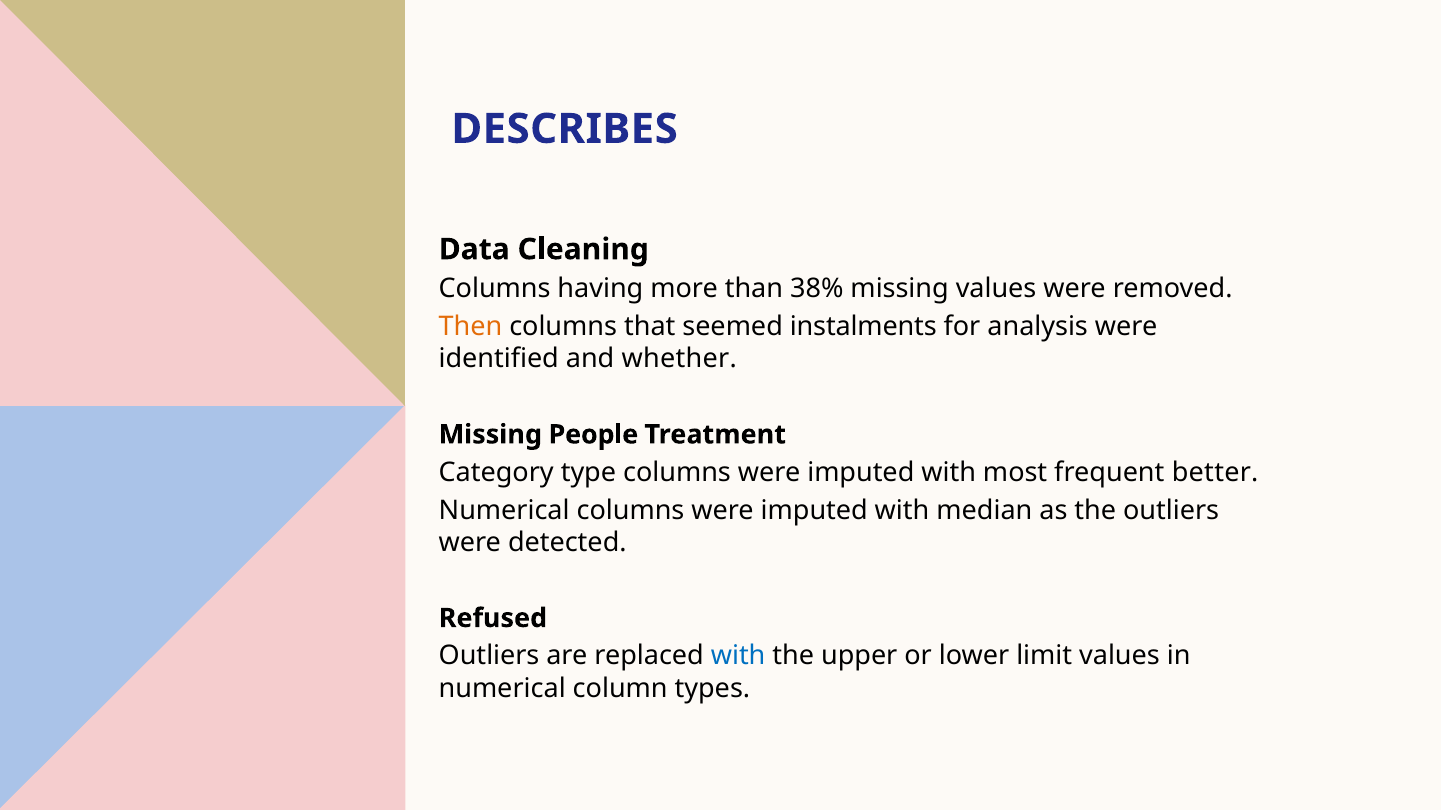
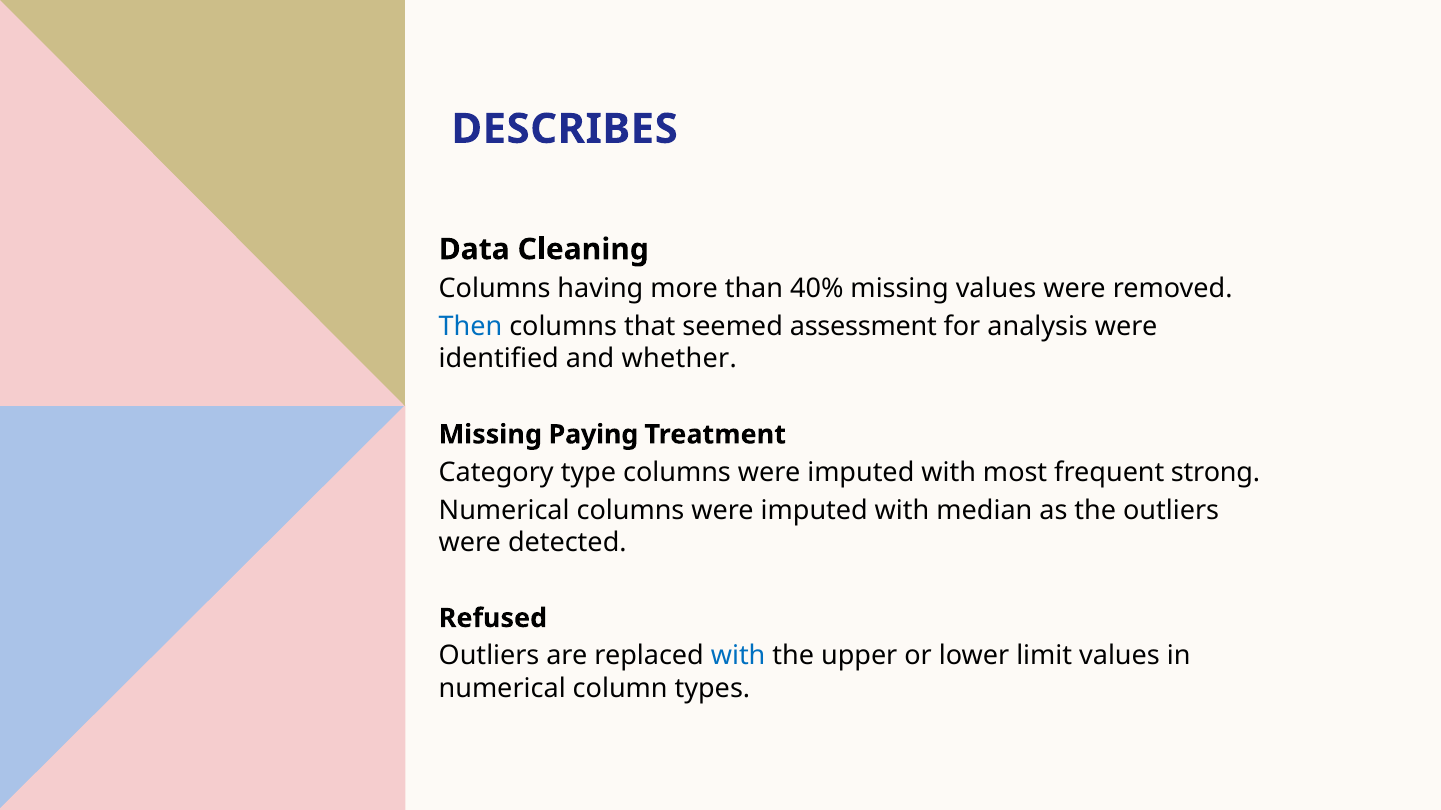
38%: 38% -> 40% (817, 289)
Then colour: orange -> blue (470, 327)
instalments: instalments -> assessment (863, 327)
People: People -> Paying (593, 435)
better: better -> strong (1215, 473)
